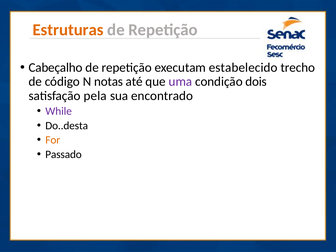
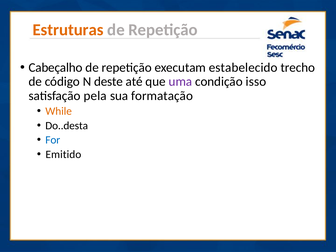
notas: notas -> deste (109, 82)
dois: dois -> isso (256, 82)
encontrado: encontrado -> formatação (162, 96)
While colour: purple -> orange (59, 111)
For colour: orange -> blue (53, 140)
Passado: Passado -> Emitido (63, 154)
